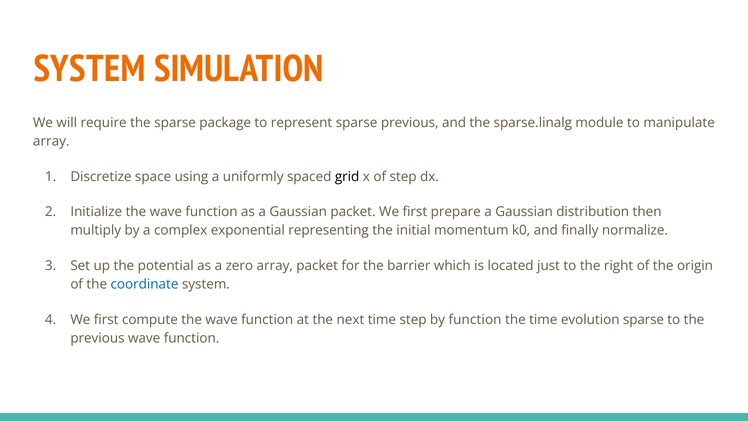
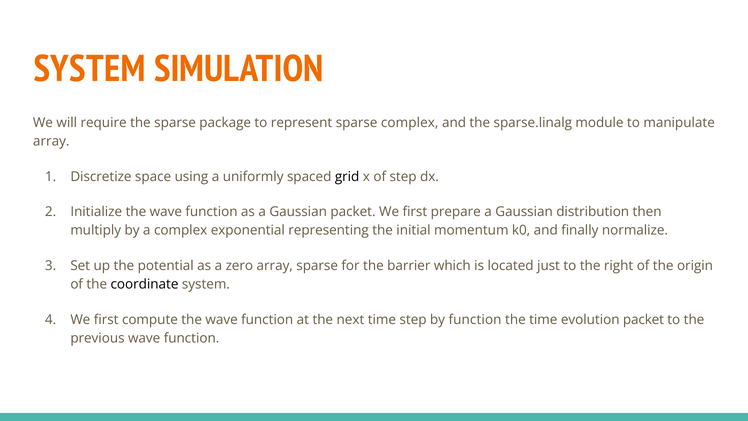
sparse previous: previous -> complex (410, 123)
array packet: packet -> sparse (317, 266)
coordinate colour: blue -> black (144, 284)
evolution sparse: sparse -> packet (643, 319)
